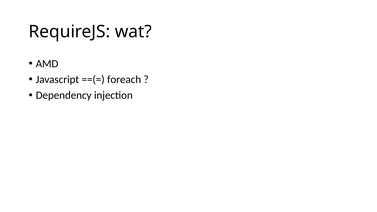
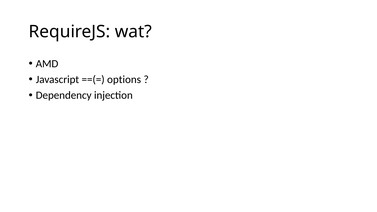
foreach: foreach -> options (124, 80)
